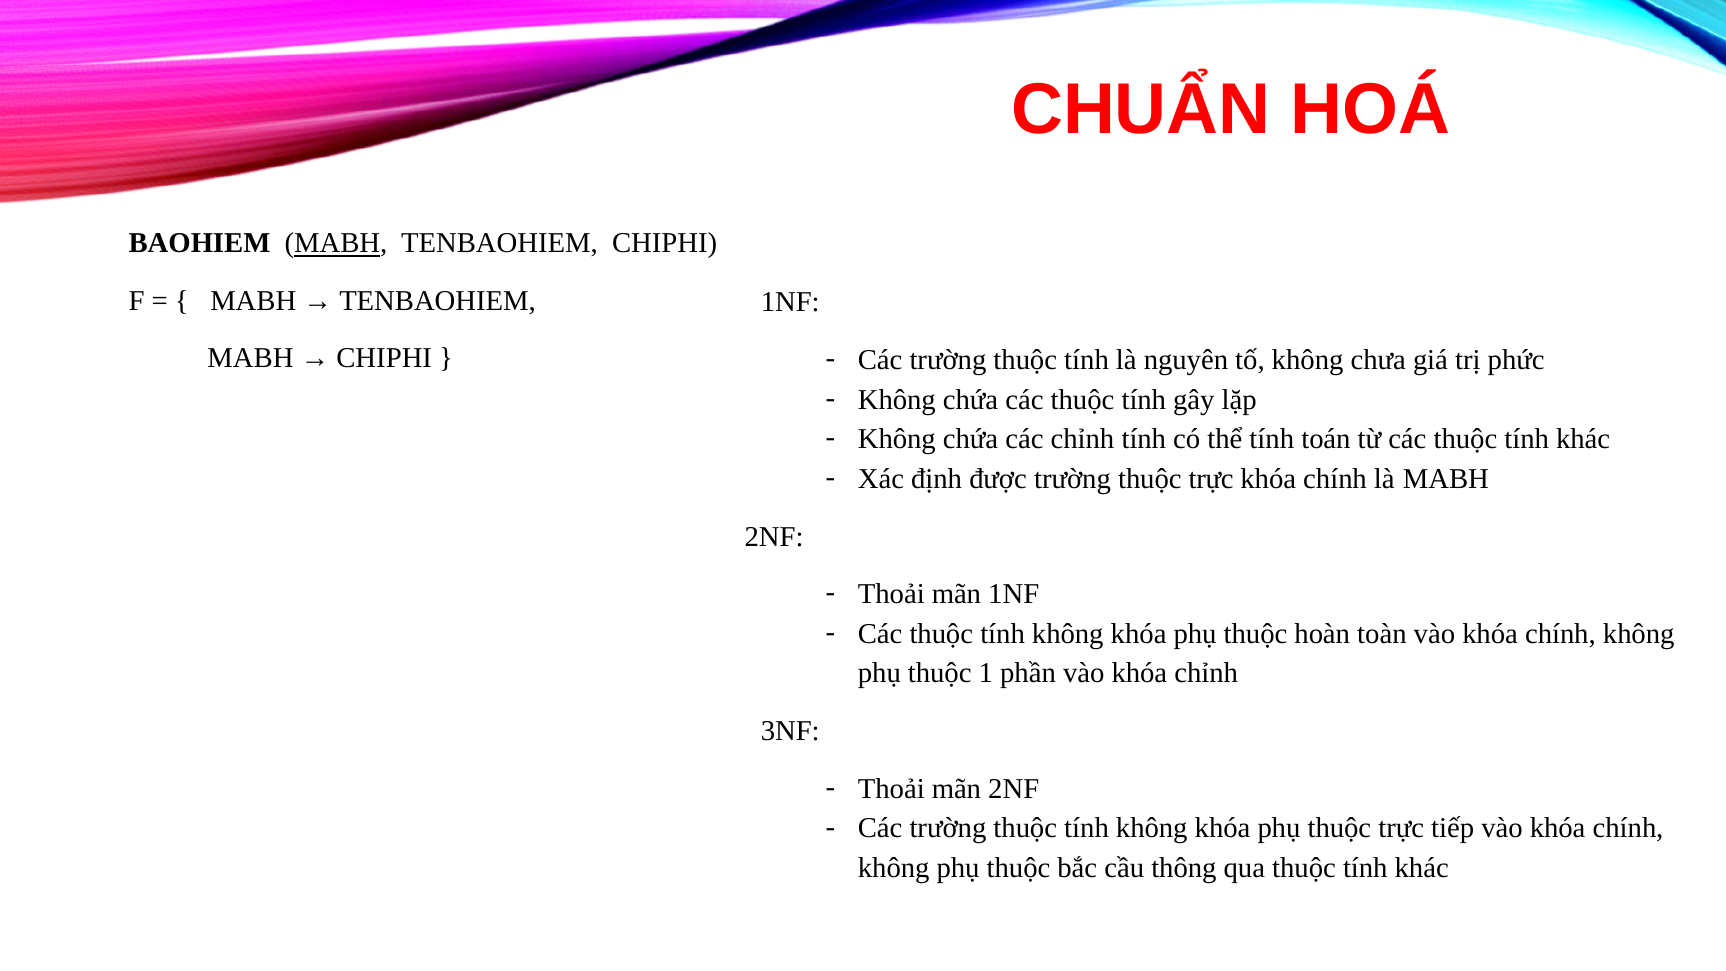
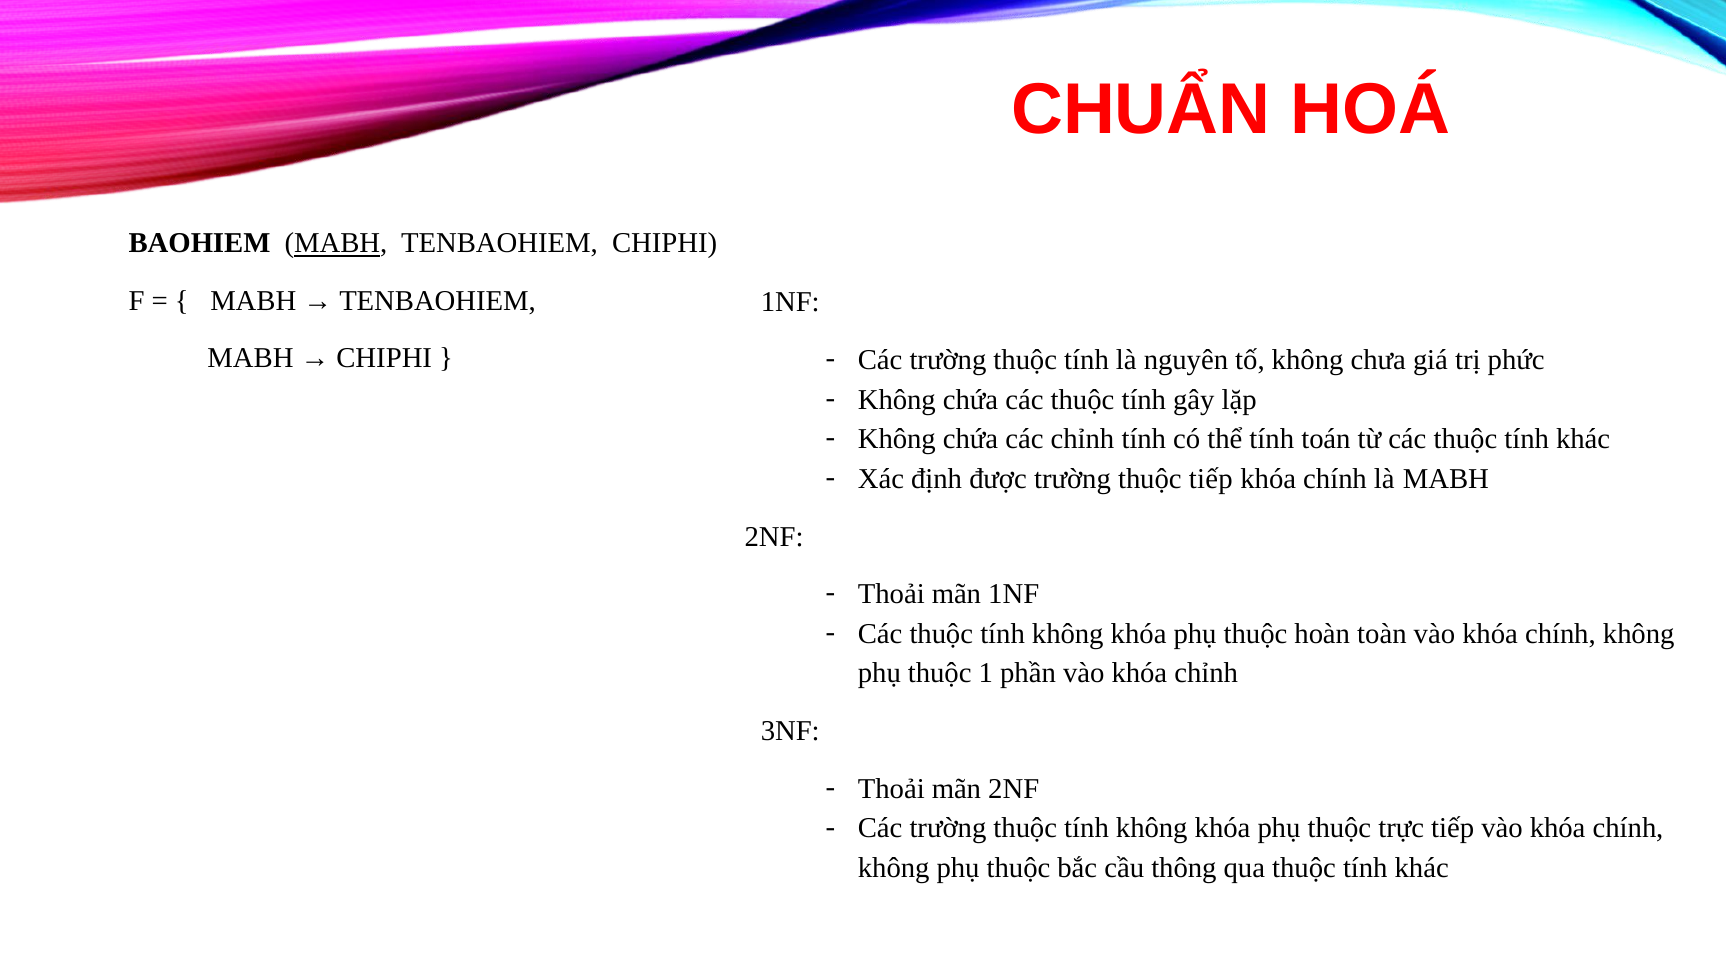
trường thuộc trực: trực -> tiếp (1211, 479)
